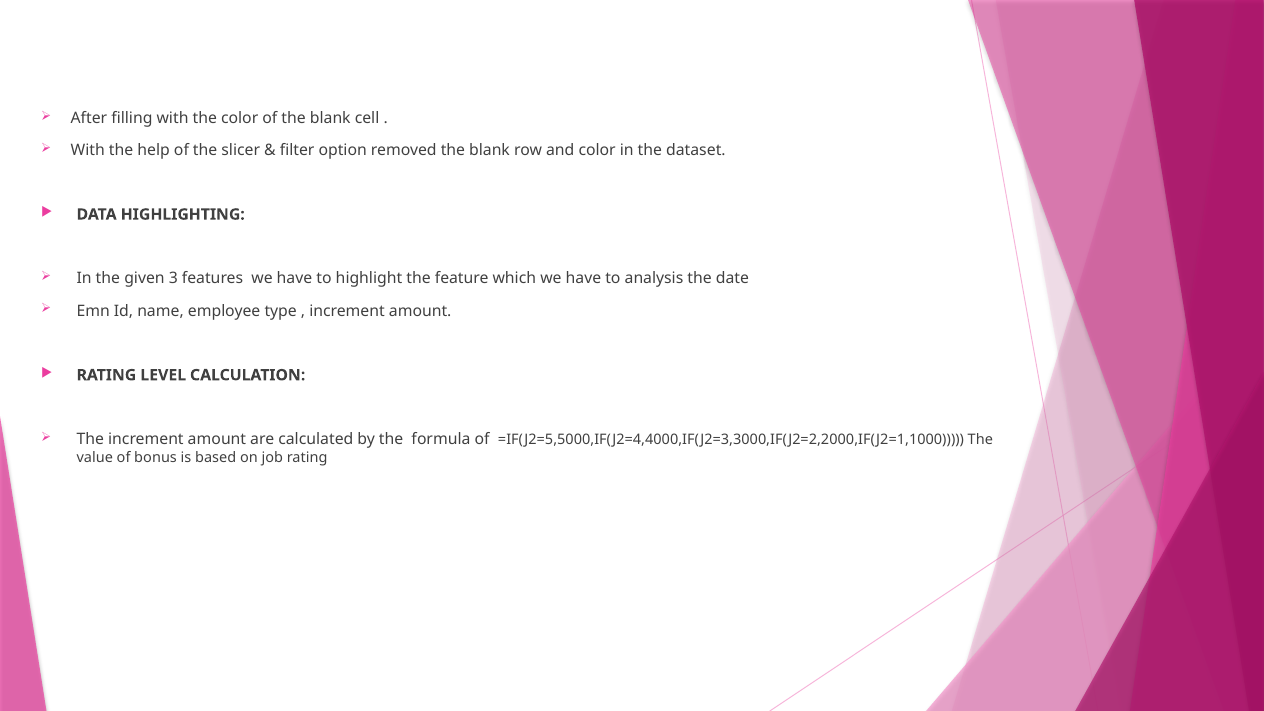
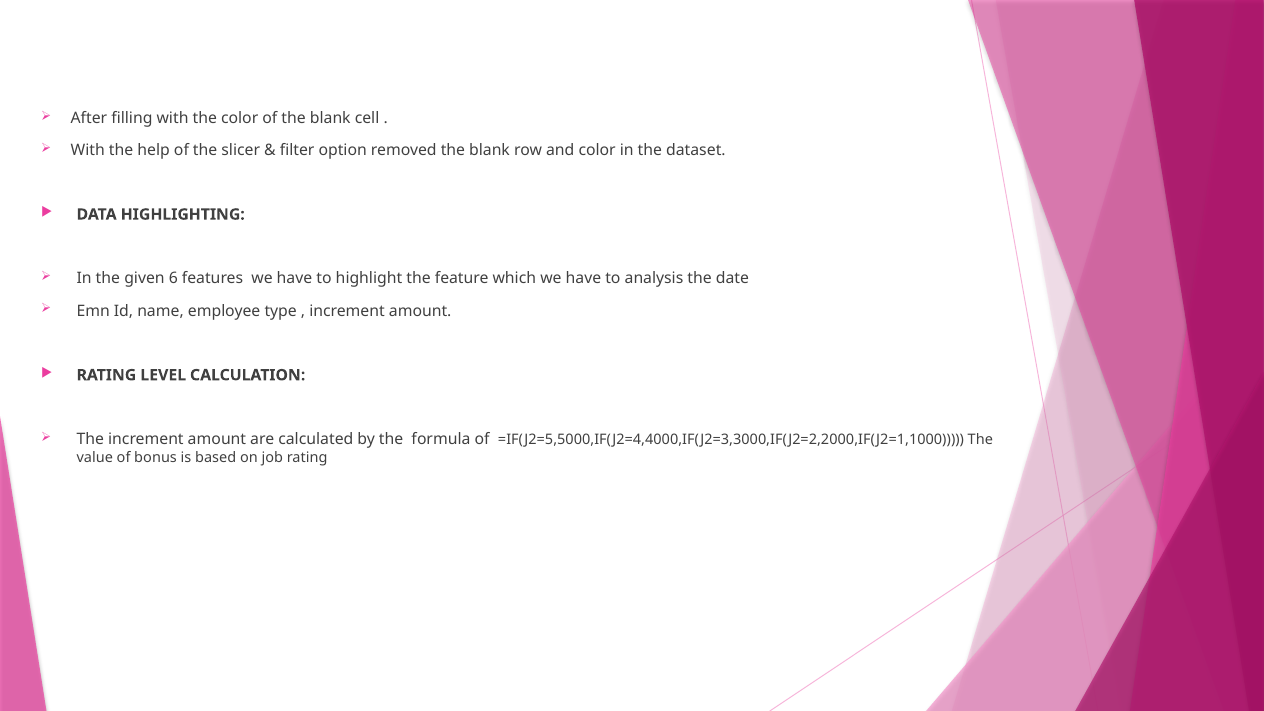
3: 3 -> 6 (173, 279)
